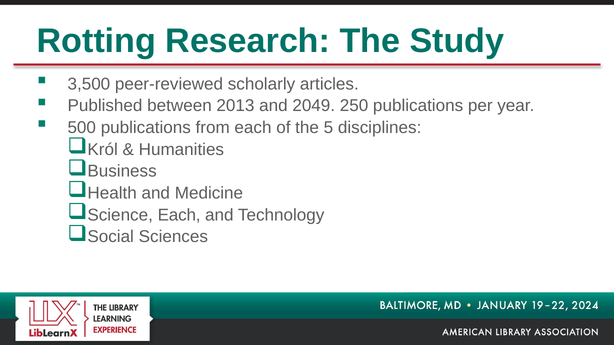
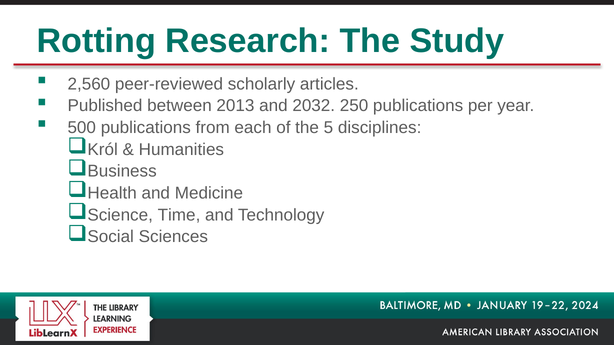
3,500: 3,500 -> 2,560 (89, 84)
2049: 2049 -> 2032 (314, 106)
Science Each: Each -> Time (179, 215)
